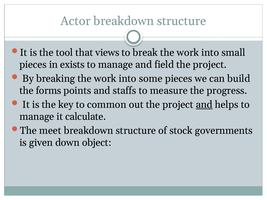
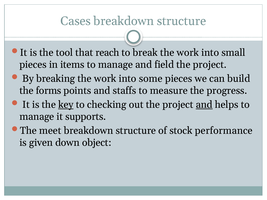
Actor: Actor -> Cases (76, 21)
views: views -> reach (107, 53)
exists: exists -> items (72, 65)
key underline: none -> present (66, 105)
common: common -> checking (107, 105)
calculate: calculate -> supports (86, 117)
governments: governments -> performance (224, 131)
